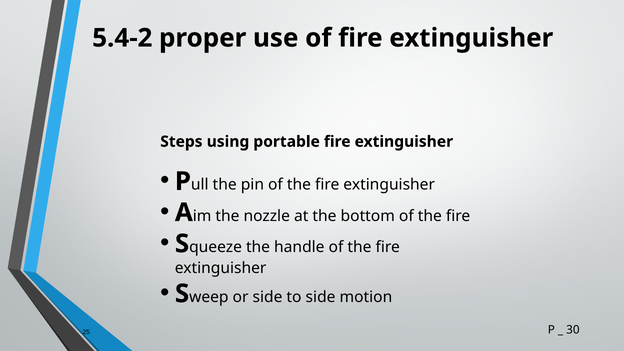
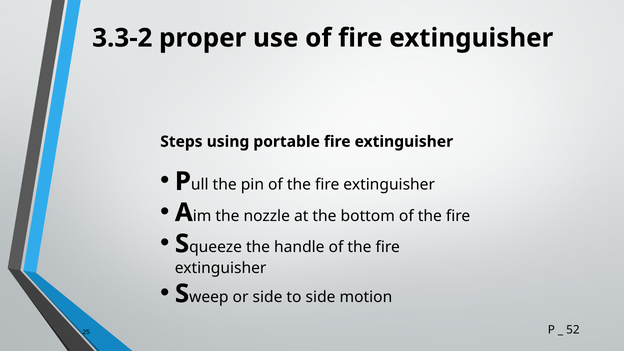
5.4-2: 5.4-2 -> 3.3-2 (122, 38)
30: 30 -> 52 (573, 330)
